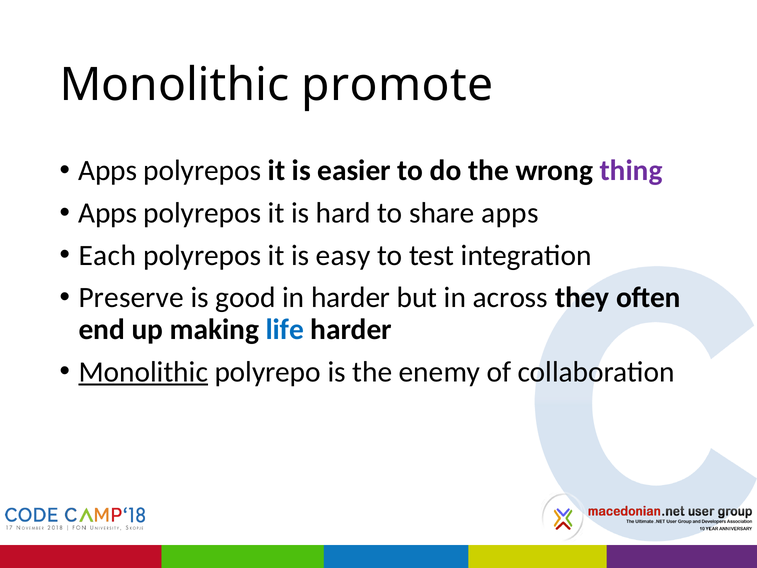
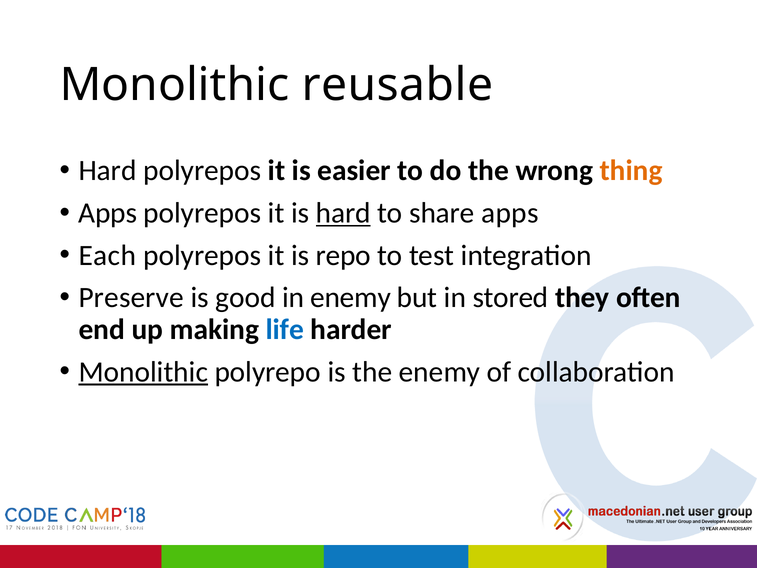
promote: promote -> reusable (397, 85)
Apps: Apps -> Hard (108, 171)
thing colour: purple -> orange (631, 171)
hard underline: none -> present (343, 213)
easy: easy -> repo (343, 255)
in harder: harder -> enemy (351, 298)
across: across -> stored (511, 298)
